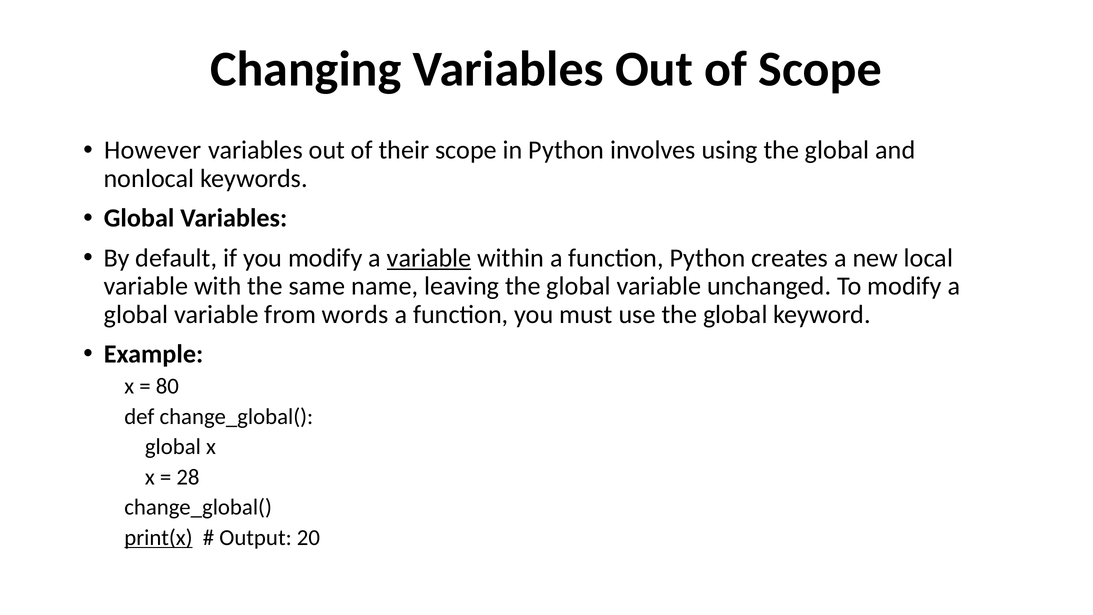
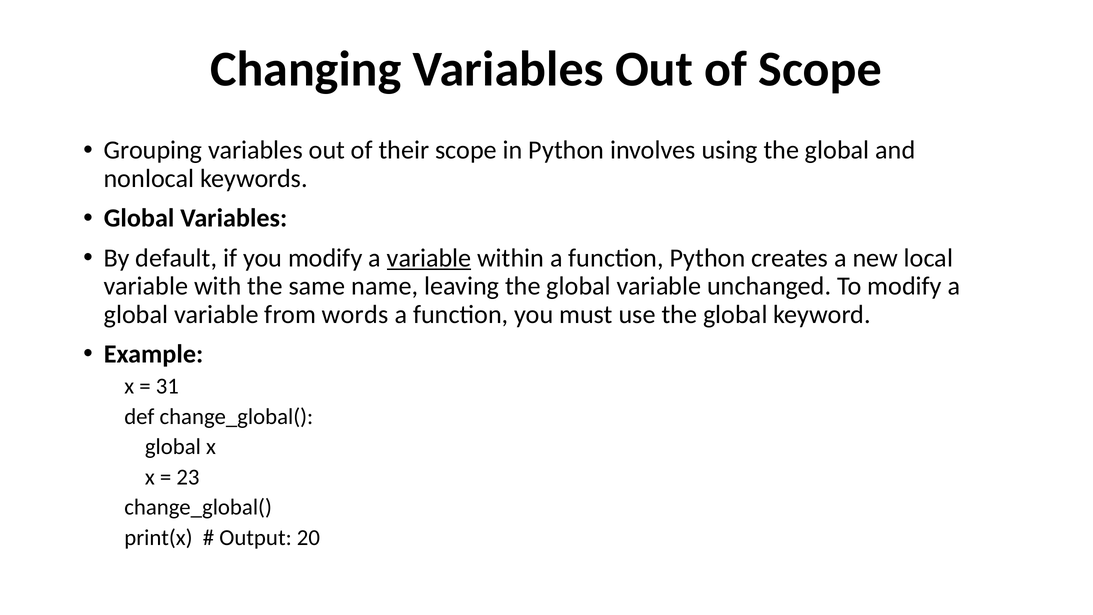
However: However -> Grouping (153, 150)
80: 80 -> 31 (167, 386)
28: 28 -> 23 (188, 477)
print(x underline: present -> none (158, 538)
